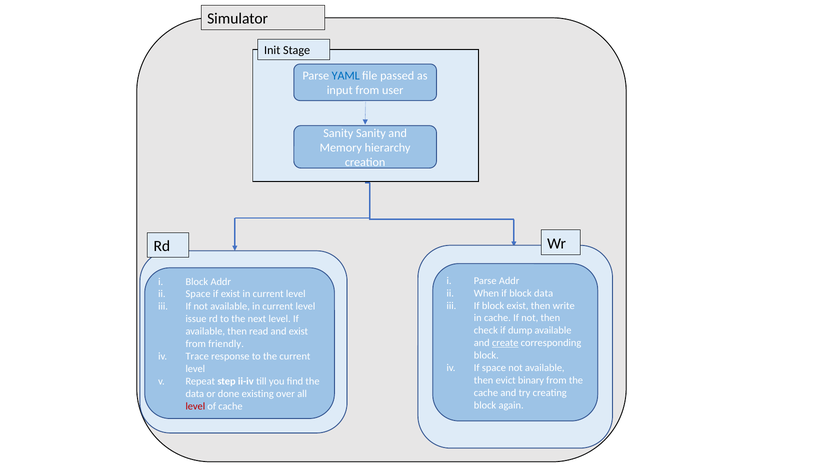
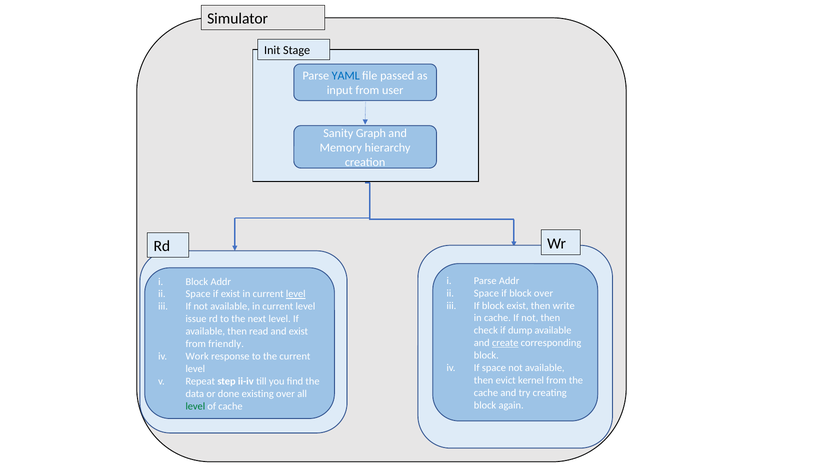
Sanity Sanity: Sanity -> Graph (371, 133)
When: When -> Space (486, 293)
block data: data -> over (544, 293)
level underline: none -> present (296, 294)
Trace: Trace -> Work (197, 357)
binary: binary -> kernel (531, 381)
level colour: red -> green (195, 406)
